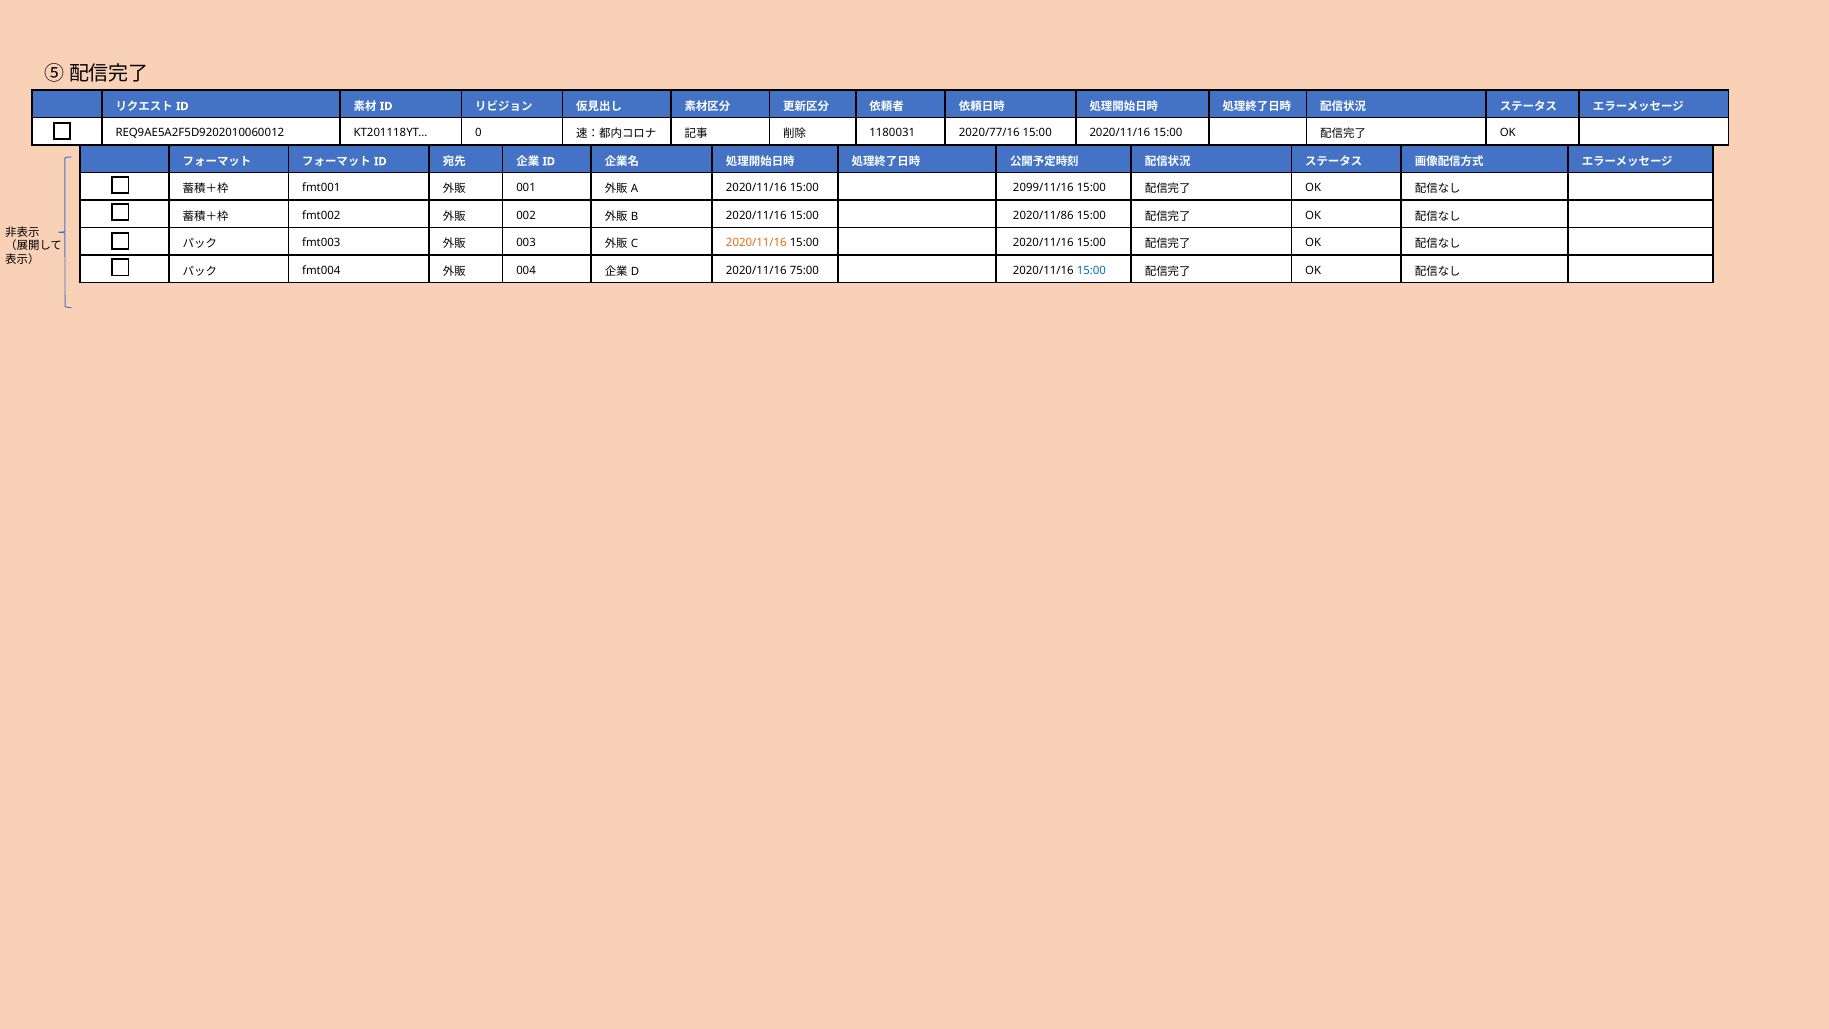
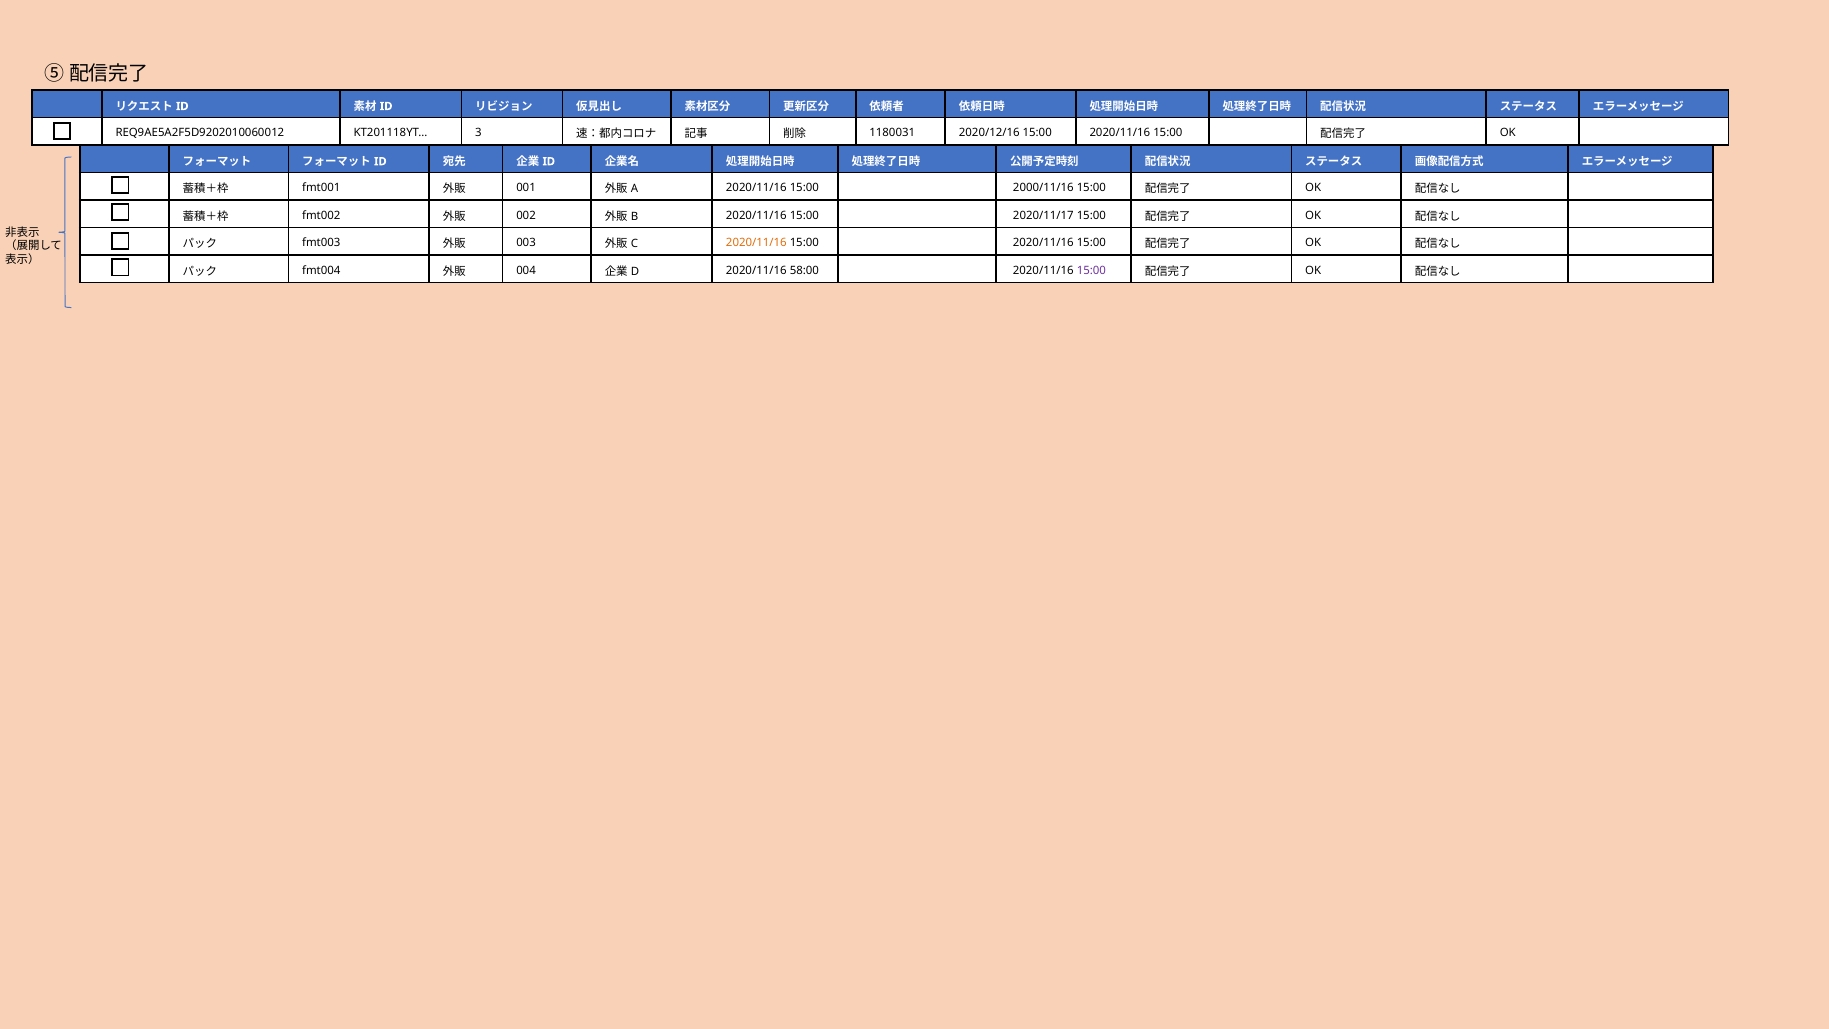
0: 0 -> 3 (479, 133)
2020/77/16: 2020/77/16 -> 2020/12/16 (989, 133)
2099/11/16: 2099/11/16 -> 2000/11/16 (1043, 188)
2020/11/86: 2020/11/86 -> 2020/11/17 (1043, 215)
75:00: 75:00 -> 58:00 (804, 270)
15:00 colour: blue -> purple (1091, 270)
